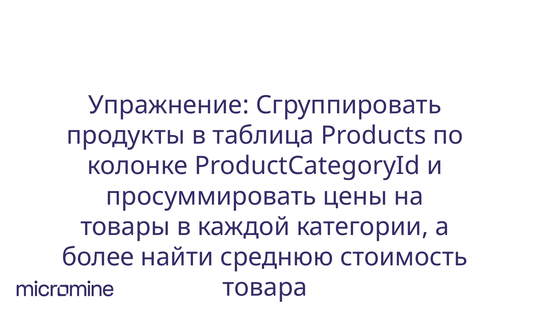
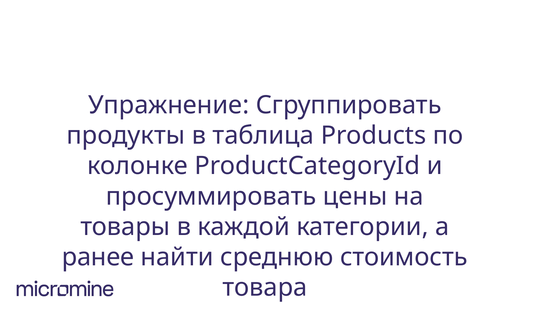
более: более -> ранее (98, 258)
